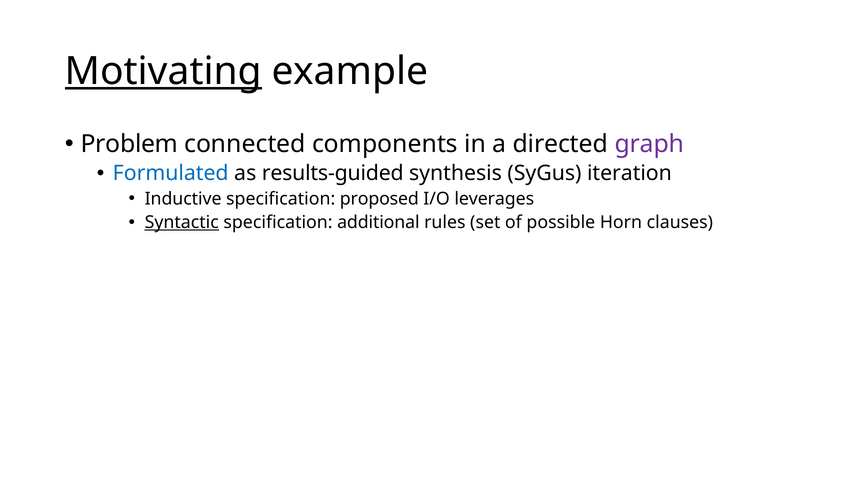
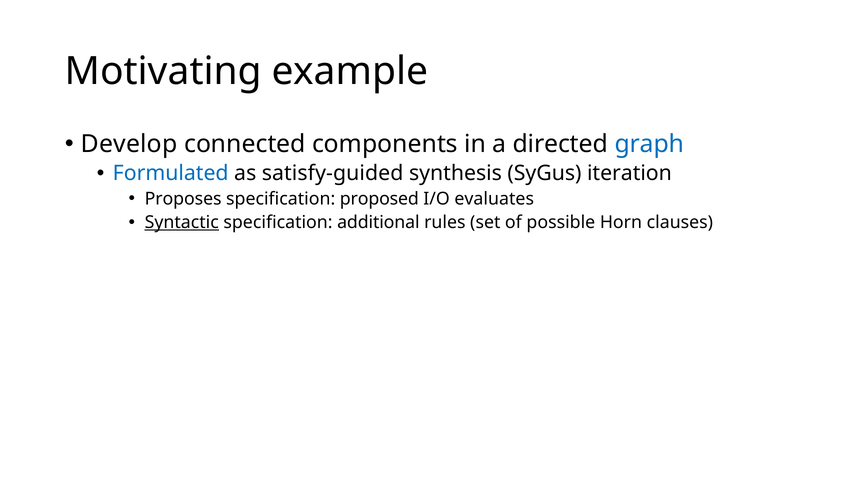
Motivating underline: present -> none (163, 71)
Problem: Problem -> Develop (129, 144)
graph colour: purple -> blue (649, 144)
results-guided: results-guided -> satisfy-guided (333, 173)
Inductive: Inductive -> Proposes (183, 199)
leverages: leverages -> evaluates (494, 199)
